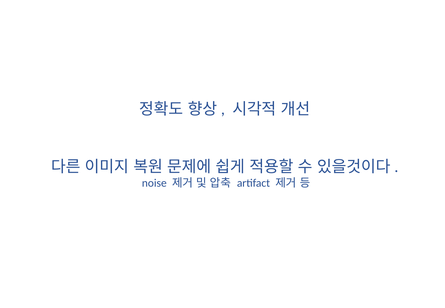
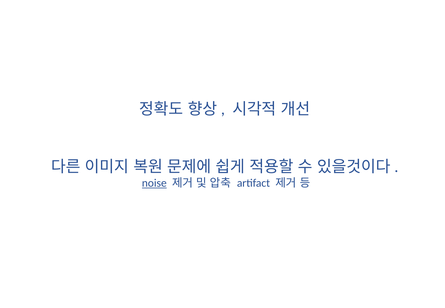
noise underline: none -> present (154, 183)
